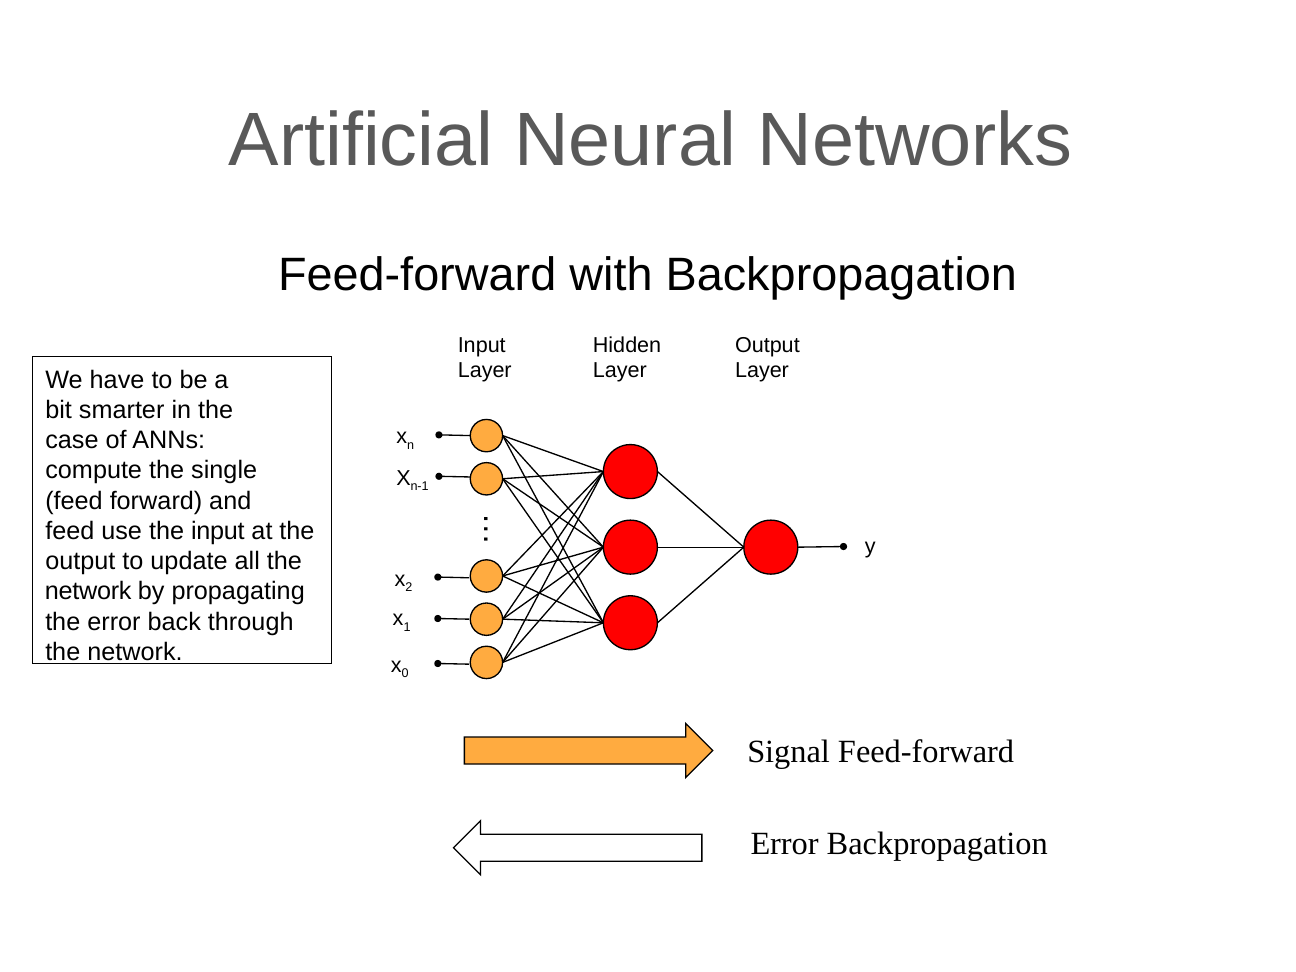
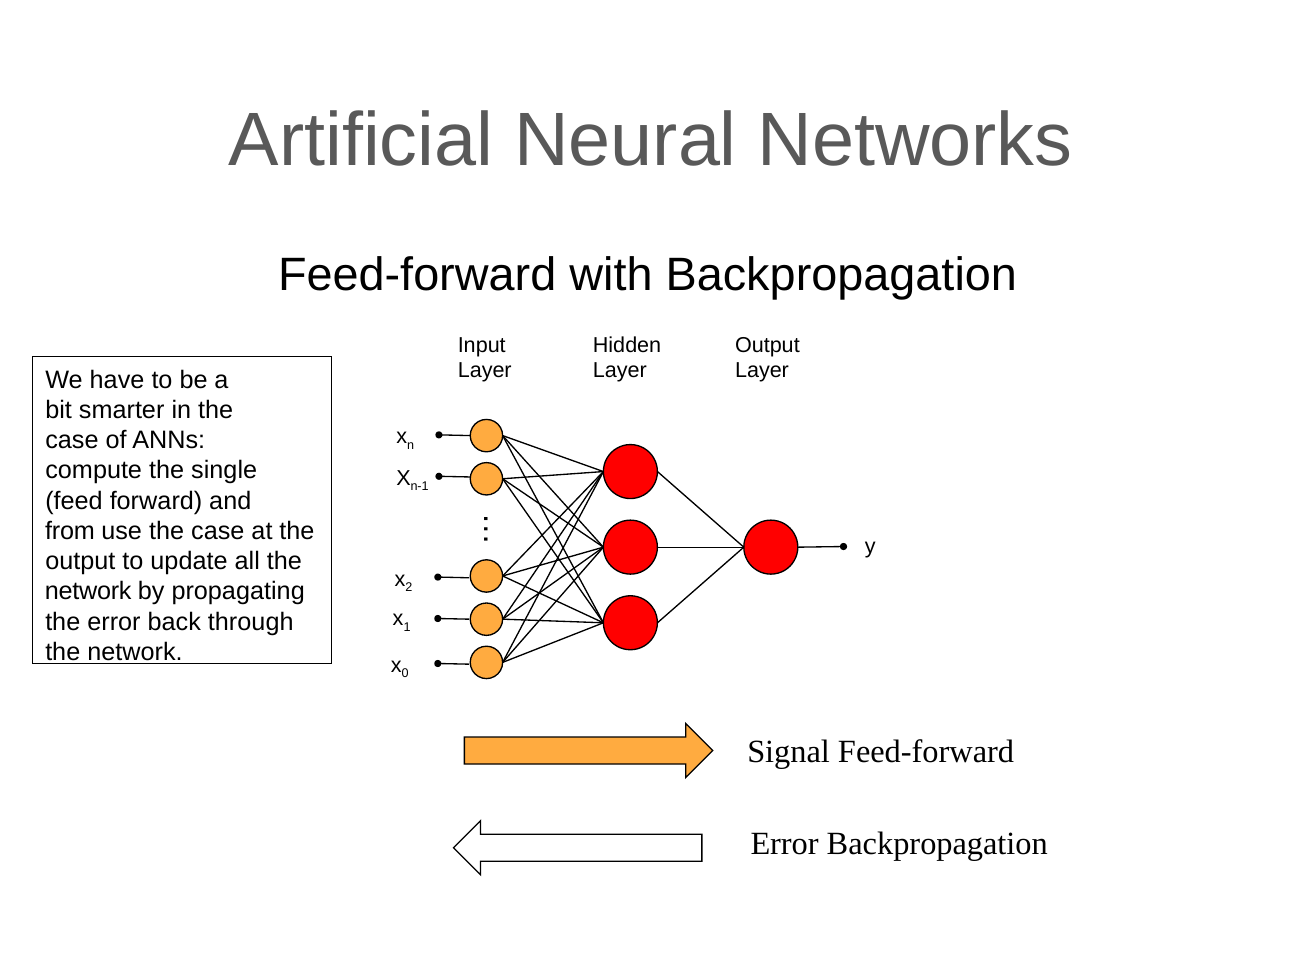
feed: feed -> from (70, 531)
use the input: input -> case (218, 531)
